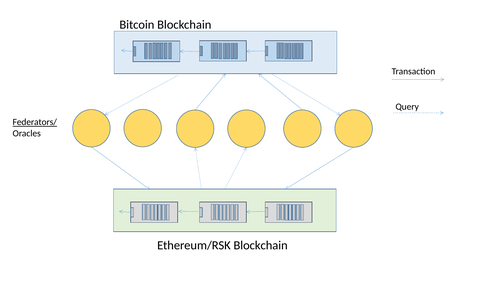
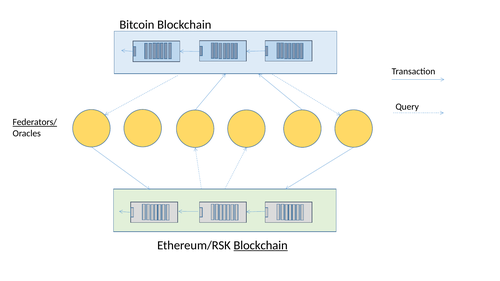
Blockchain underline: none -> present (261, 245)
